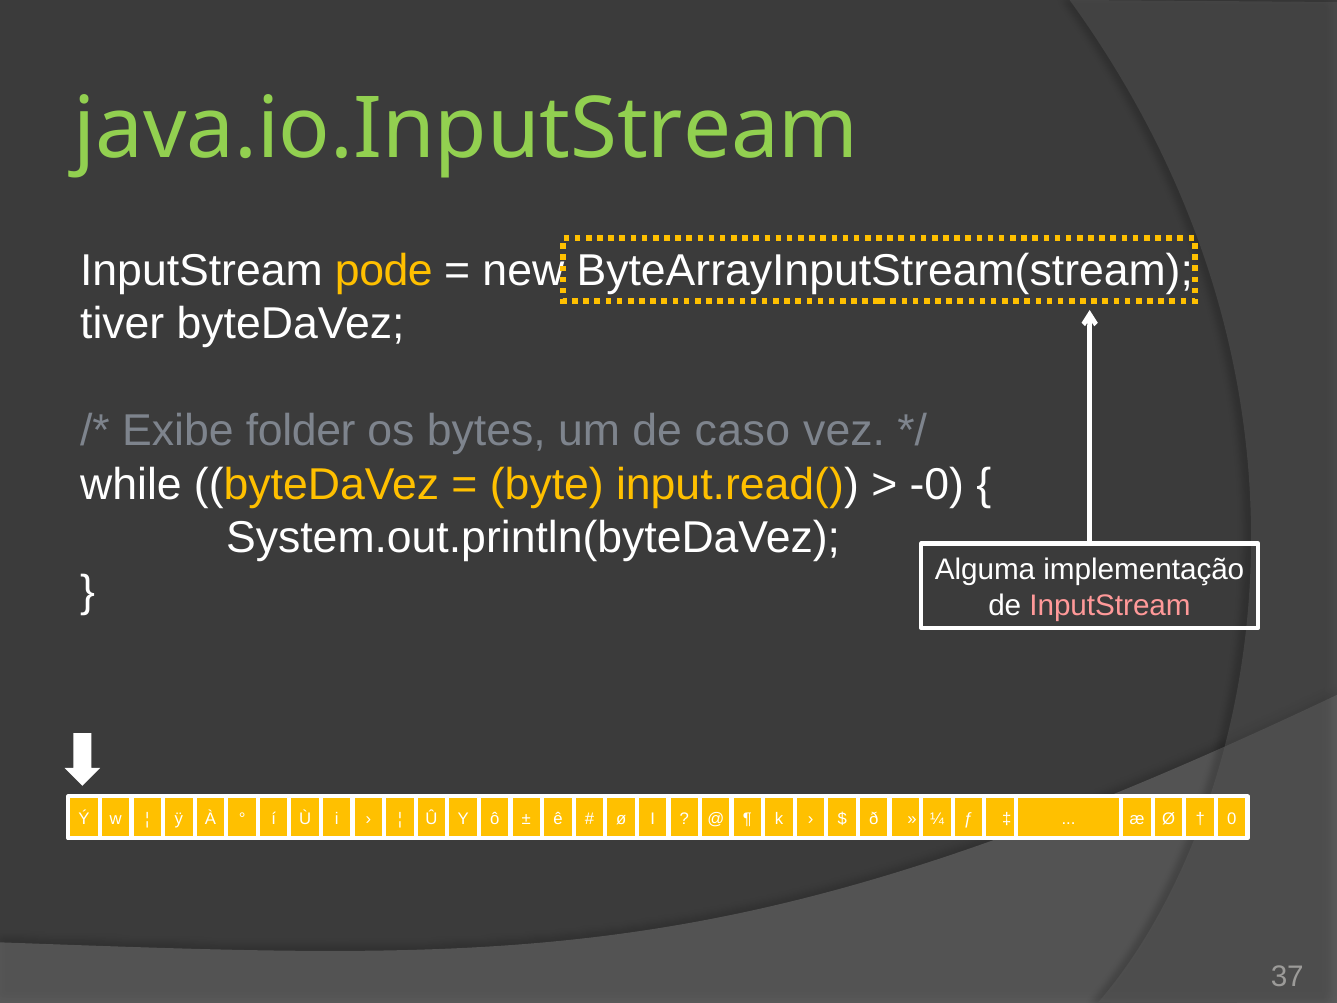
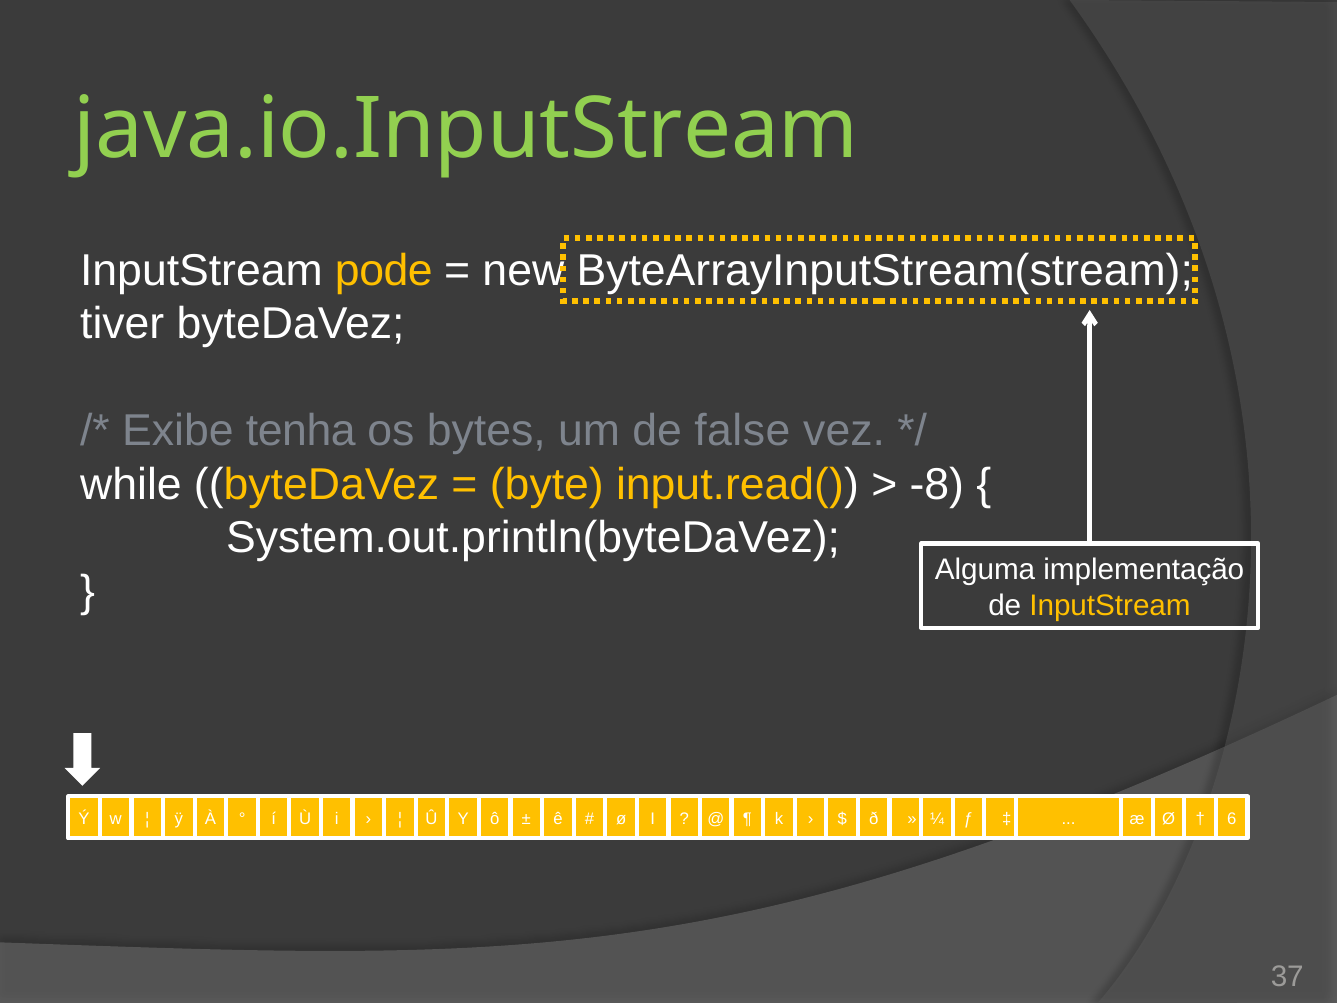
folder: folder -> tenha (301, 431)
caso: caso -> false (742, 431)
-0: -0 -> -8 (937, 484)
InputStream colour: pink -> yellow (1110, 606)
0: 0 -> 6 (1232, 818)
